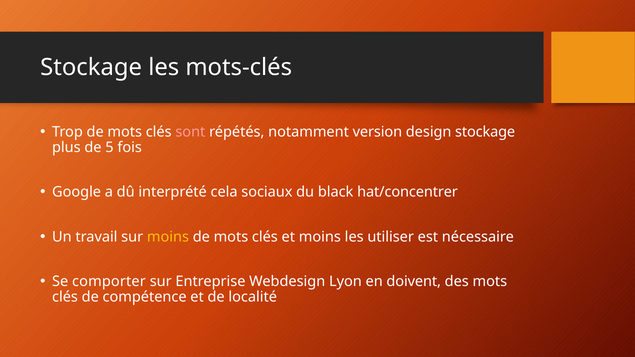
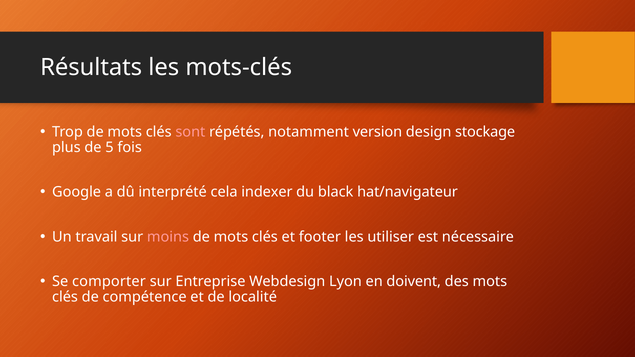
Stockage: Stockage -> Résultats (91, 67)
sociaux: sociaux -> indexer (267, 192)
hat/concentrer: hat/concentrer -> hat/navigateur (408, 192)
moins colour: yellow -> pink (168, 237)
et moins: moins -> footer (320, 237)
